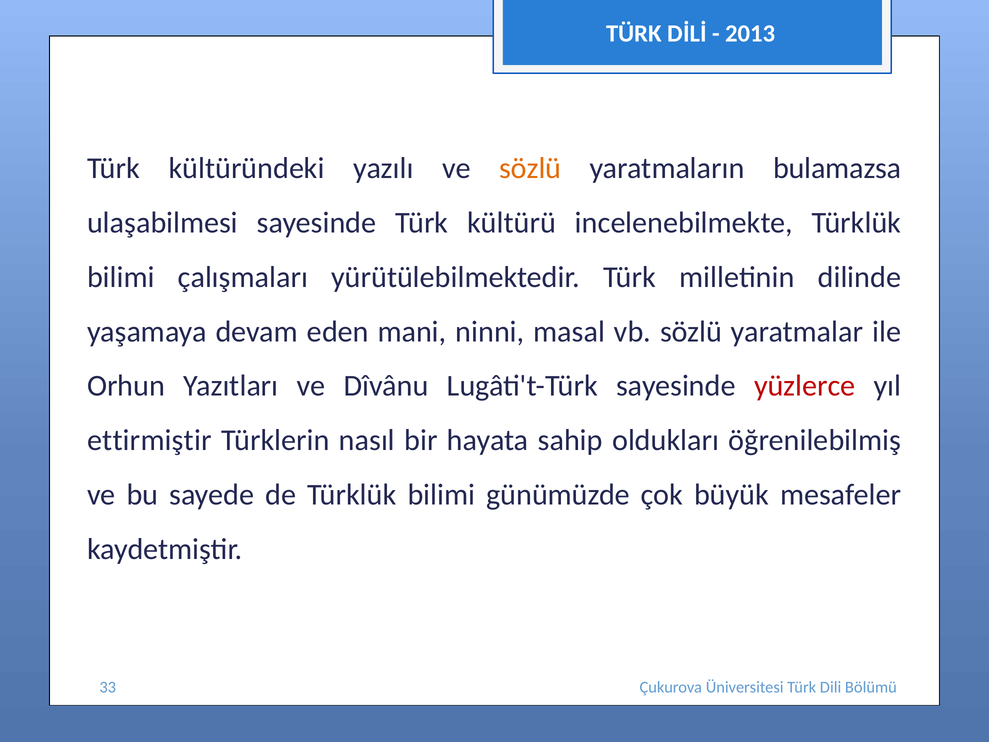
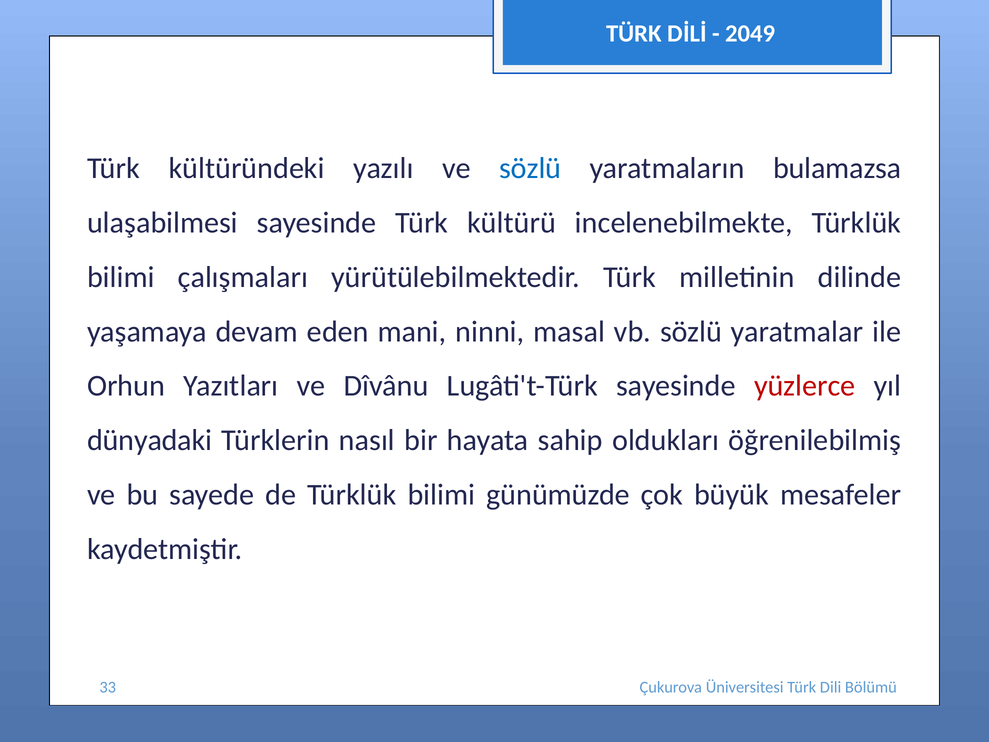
2013: 2013 -> 2049 (750, 34)
sözlü colour: orange -> blue (530, 168)
ettirmiştir: ettirmiştir -> dünyadaki (150, 440)
